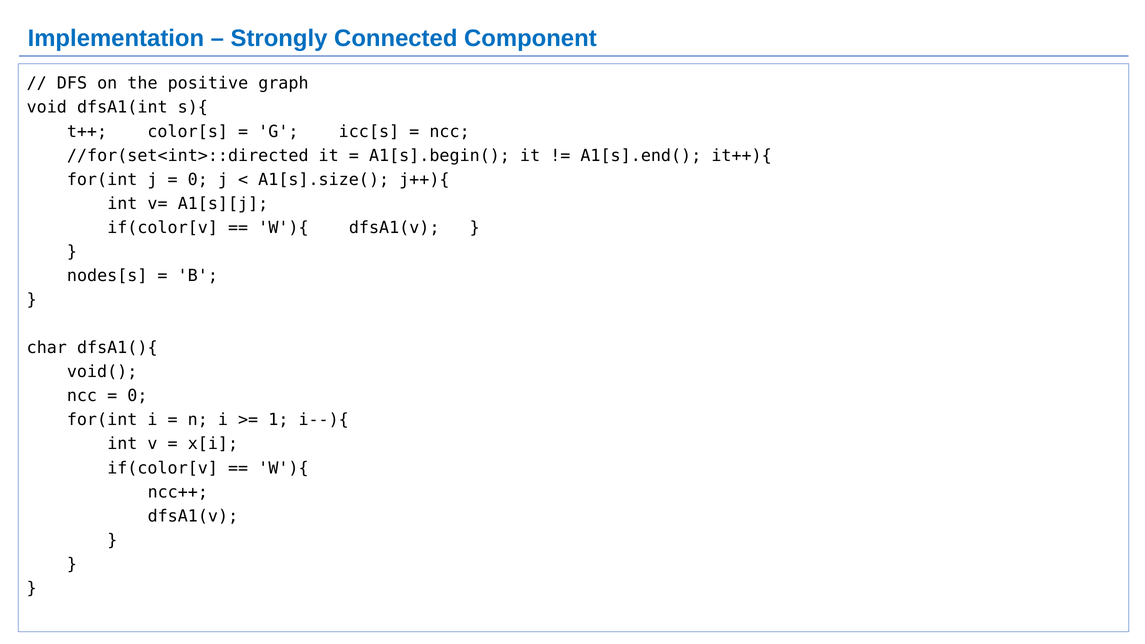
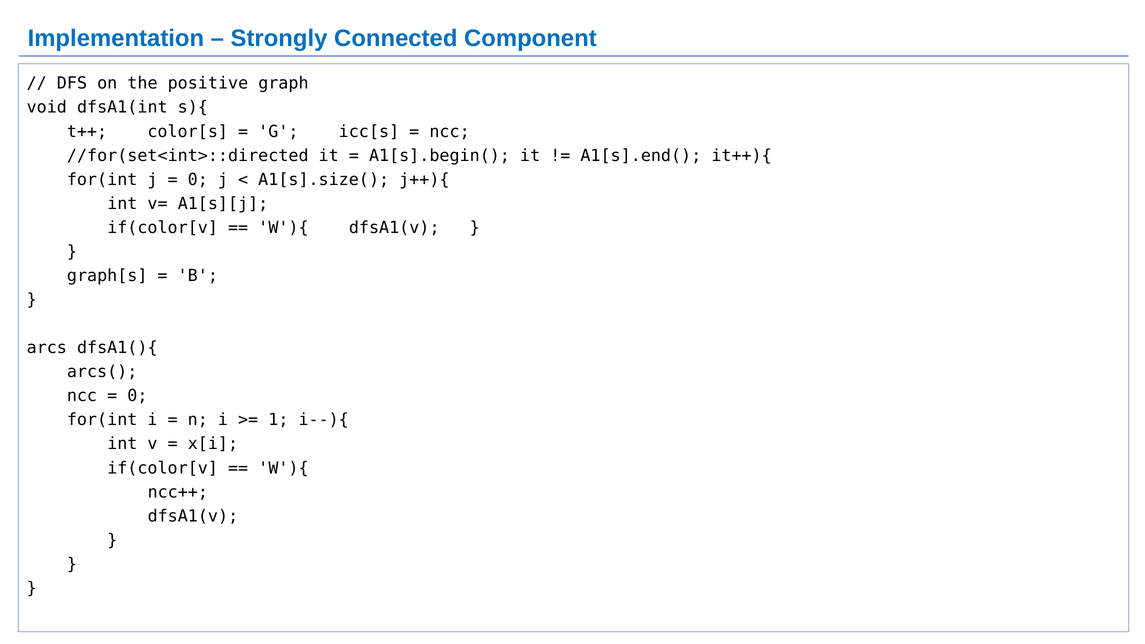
nodes[s: nodes[s -> graph[s (107, 276)
char: char -> arcs (47, 348)
void(: void( -> arcs( (102, 372)
